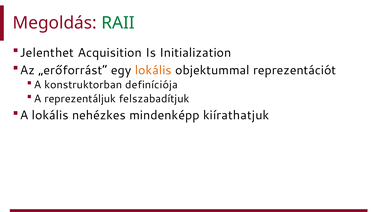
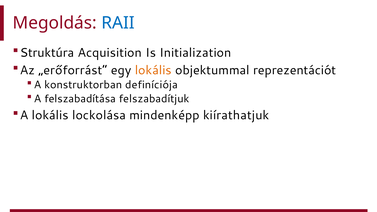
RAII colour: green -> blue (118, 23)
Jelenthet: Jelenthet -> Struktúra (47, 53)
reprezentáljuk: reprezentáljuk -> felszabadítása (80, 99)
nehézkes: nehézkes -> lockolása (99, 115)
